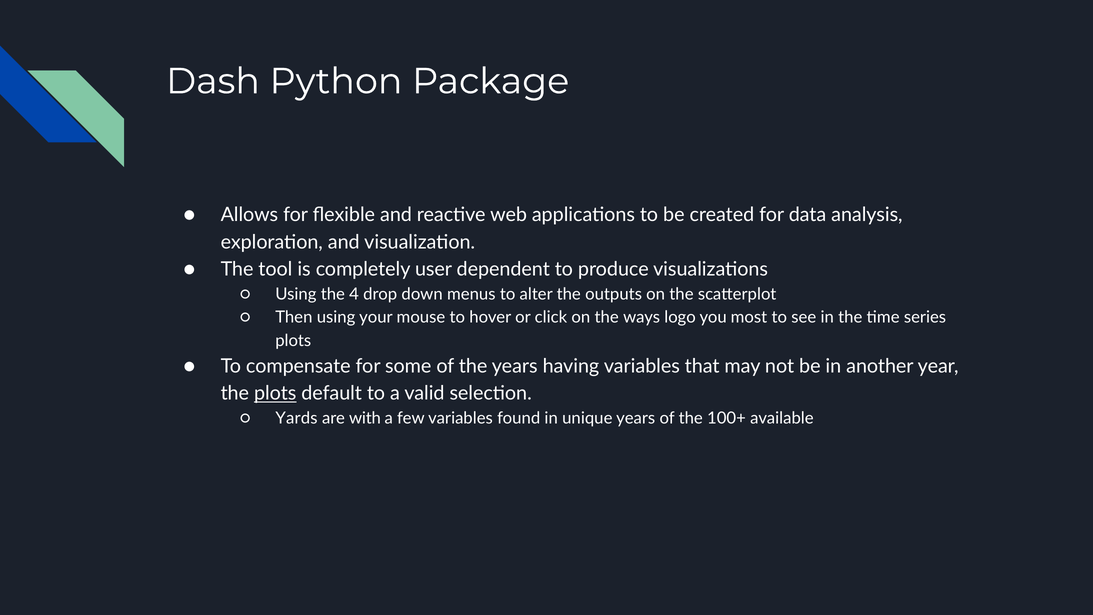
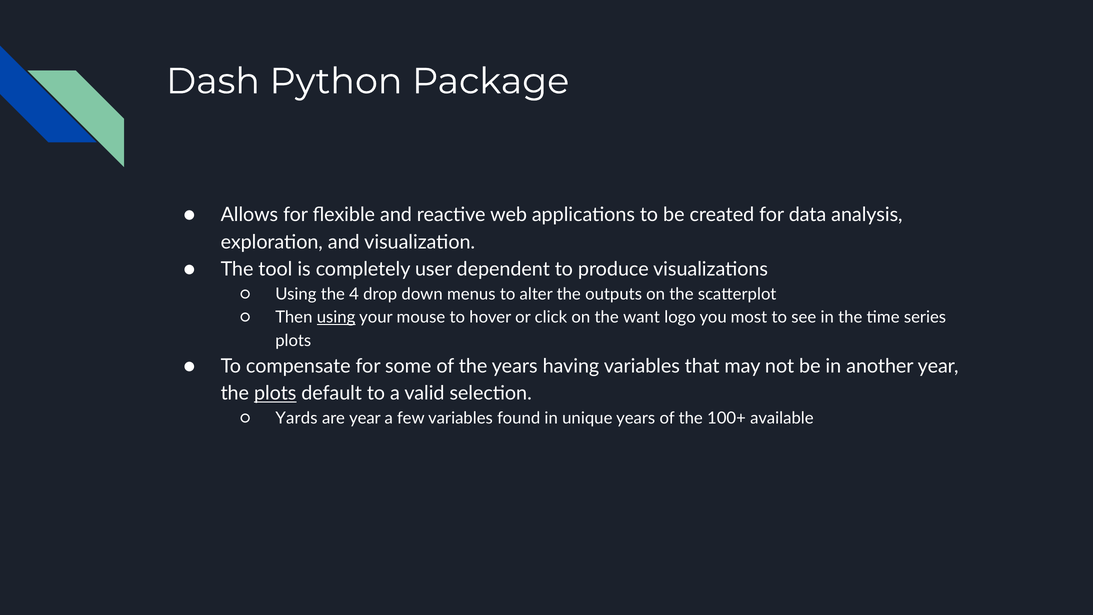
using underline: none -> present (336, 317)
ways: ways -> want (642, 317)
are with: with -> year (365, 418)
